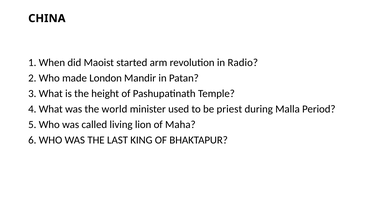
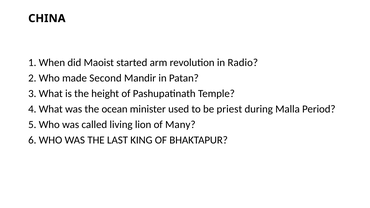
London: London -> Second (106, 78)
world: world -> ocean (115, 109)
Maha: Maha -> Many (180, 125)
